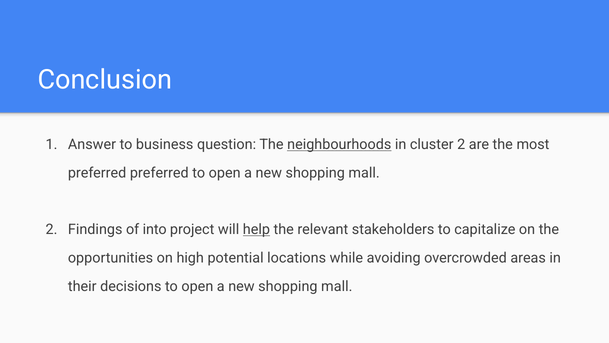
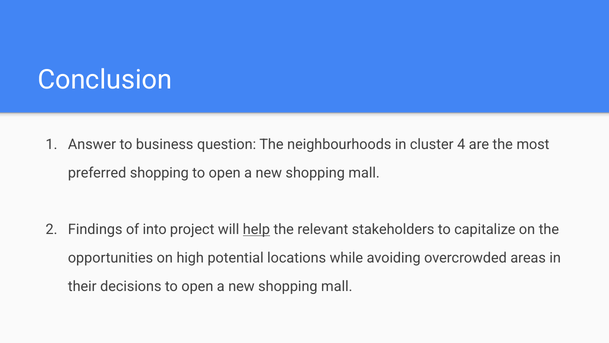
neighbourhoods underline: present -> none (339, 144)
cluster 2: 2 -> 4 (461, 144)
preferred preferred: preferred -> shopping (159, 173)
